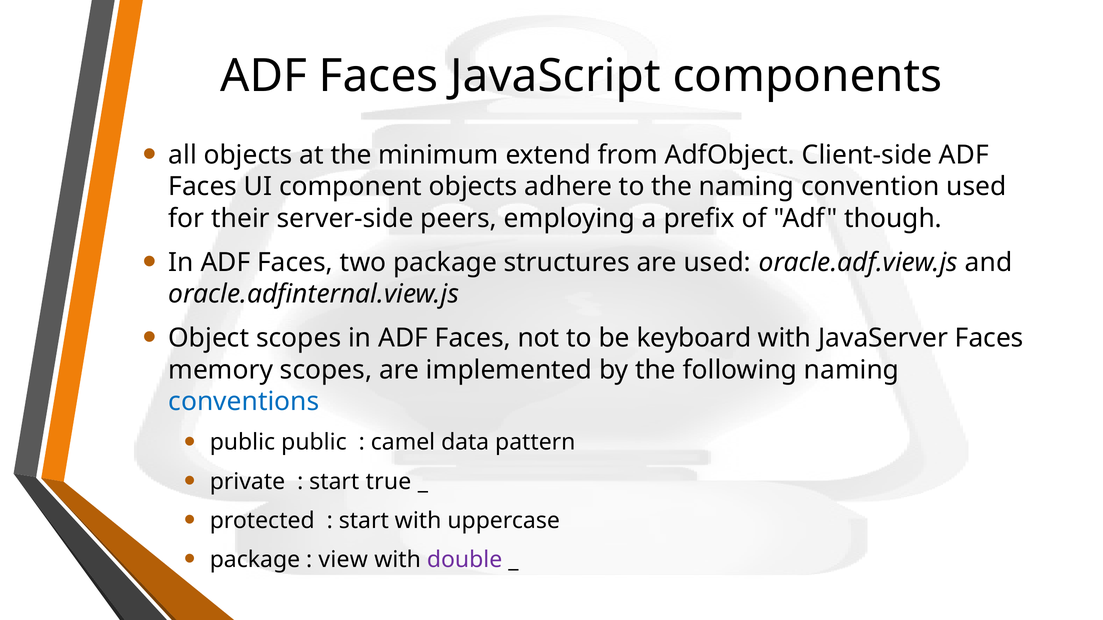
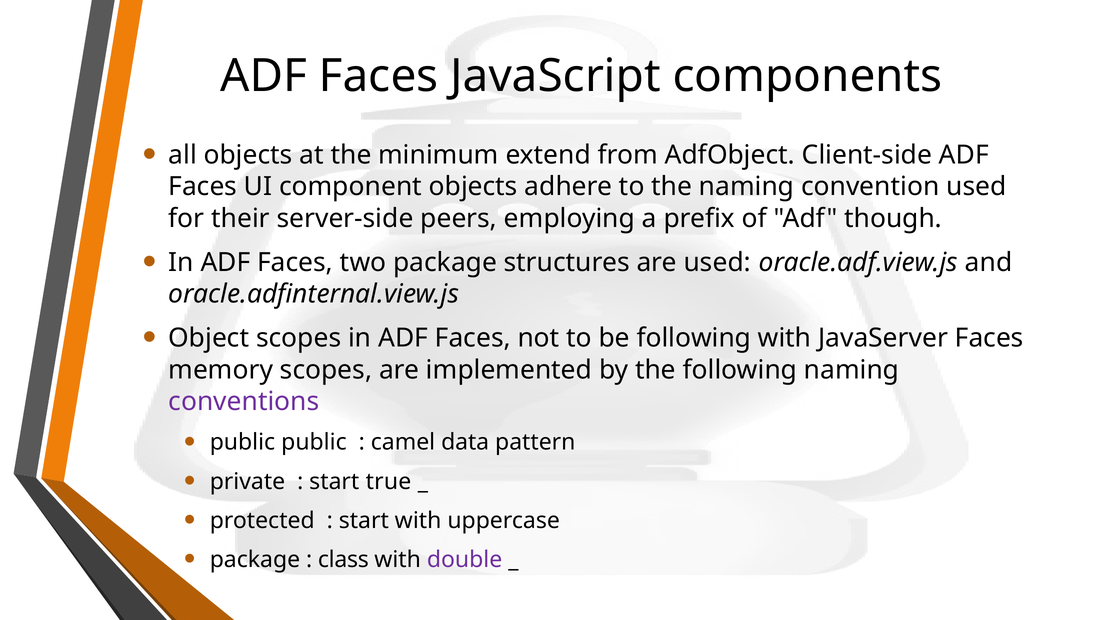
be keyboard: keyboard -> following (694, 338)
conventions colour: blue -> purple (244, 402)
view: view -> class (343, 560)
